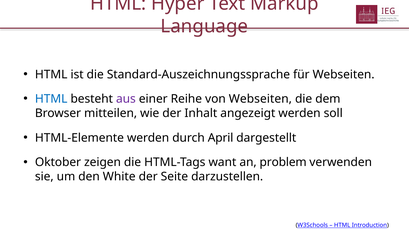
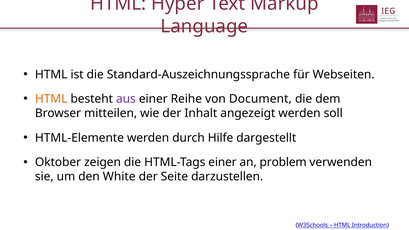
HTML colour: blue -> orange (51, 99)
von Webseiten: Webseiten -> Document (260, 99)
April: April -> Hilfe (221, 138)
HTML-Tags want: want -> einer (222, 162)
